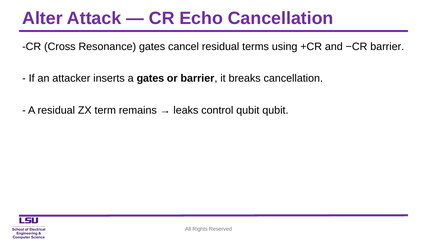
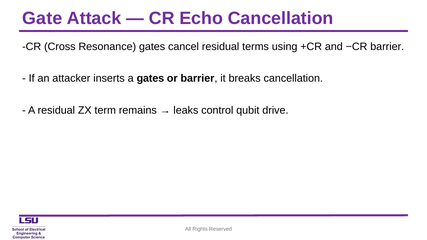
Alter: Alter -> Gate (42, 18)
qubit qubit: qubit -> drive (275, 110)
